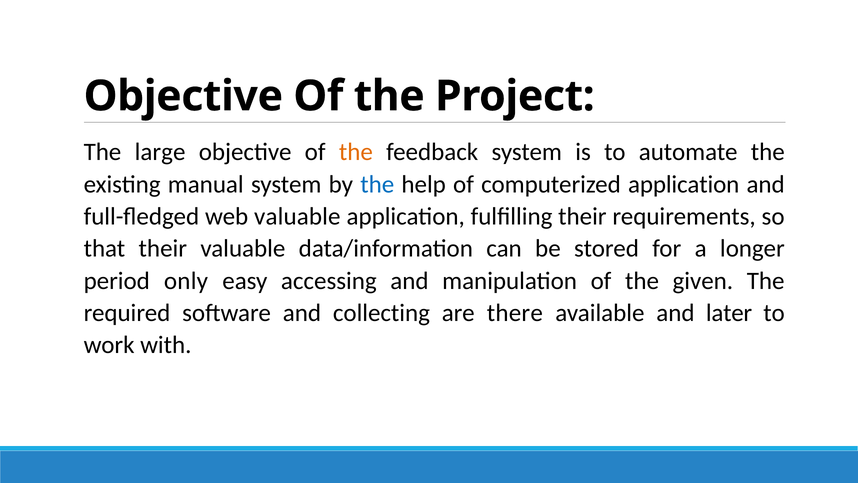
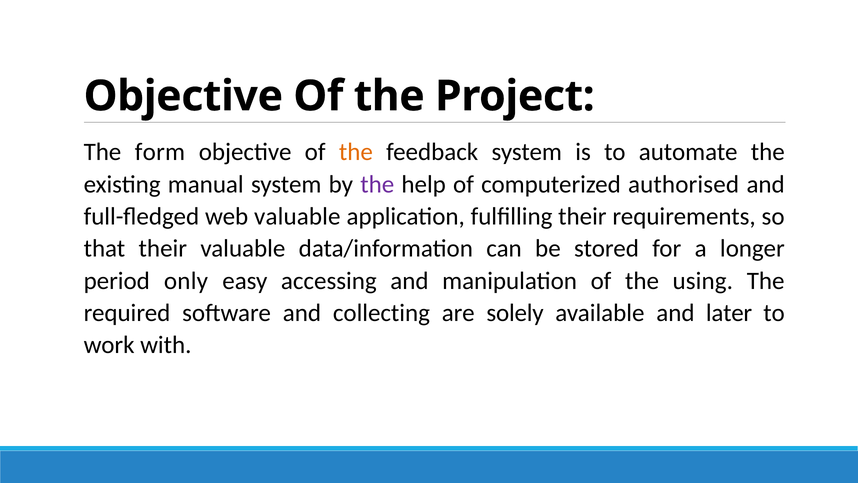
large: large -> form (160, 152)
the colour: blue -> purple (377, 184)
computerized application: application -> authorised (684, 184)
given: given -> using (703, 281)
there: there -> solely (515, 313)
